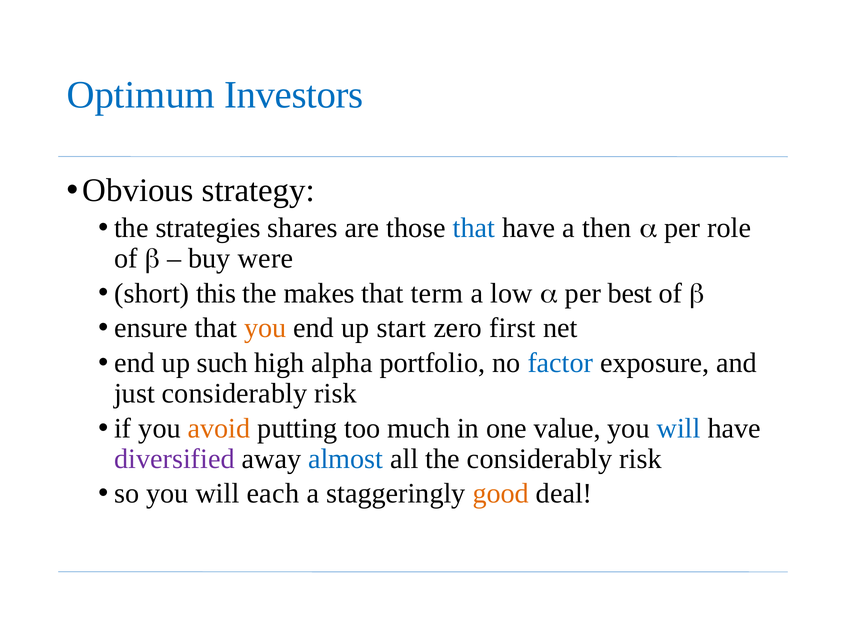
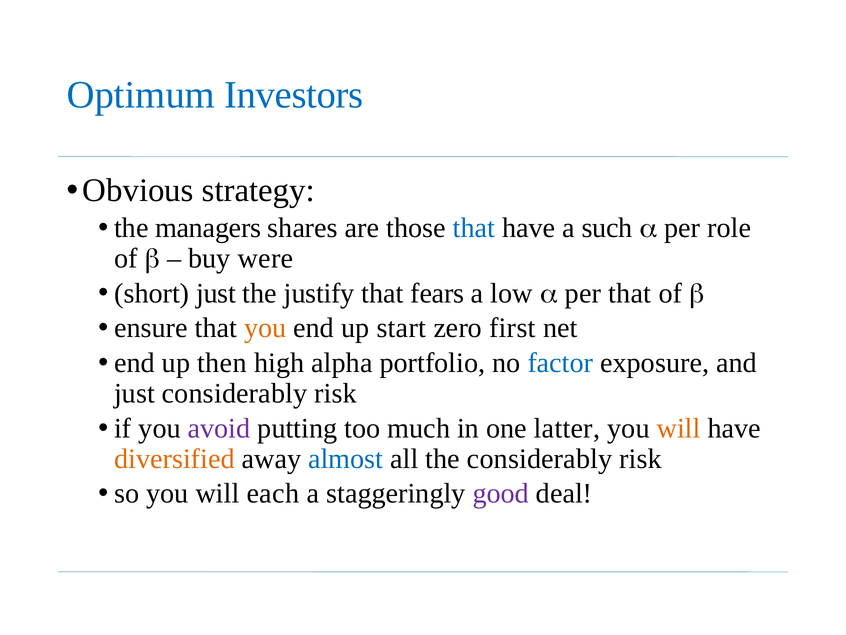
strategies: strategies -> managers (208, 228)
then: then -> such (607, 228)
this: this -> just (216, 293)
makes: makes -> justify (319, 293)
term: term -> fears (437, 293)
per best: best -> that (630, 293)
such: such -> then (222, 363)
avoid colour: orange -> purple (219, 428)
value: value -> latter (567, 428)
will colour: blue -> orange (679, 428)
diversified colour: purple -> orange (174, 458)
good colour: orange -> purple (501, 493)
